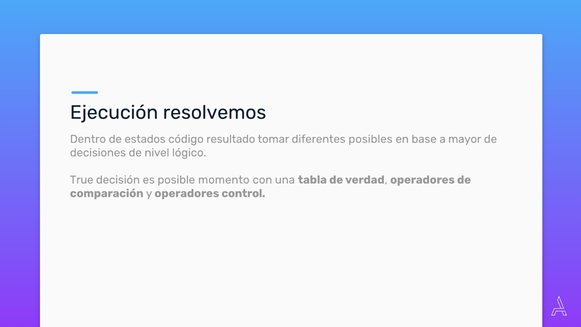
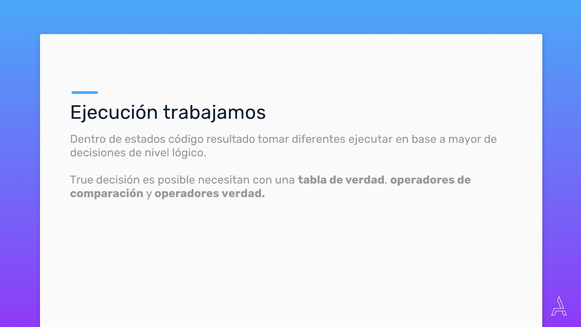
resolvemos: resolvemos -> trabajamos (214, 112)
posibles: posibles -> ejecutar (371, 139)
momento: momento -> necesitan (224, 180)
operadores control: control -> verdad (243, 193)
